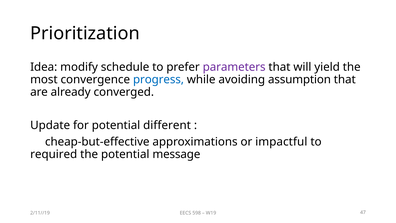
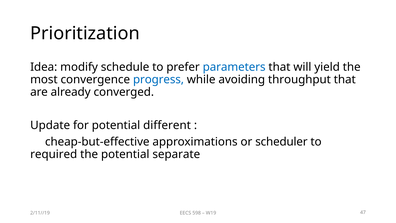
parameters colour: purple -> blue (234, 67)
assumption: assumption -> throughput (299, 79)
impactful: impactful -> scheduler (281, 142)
message: message -> separate (176, 154)
